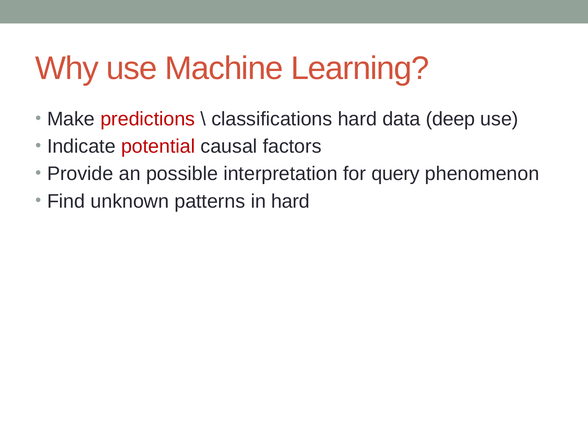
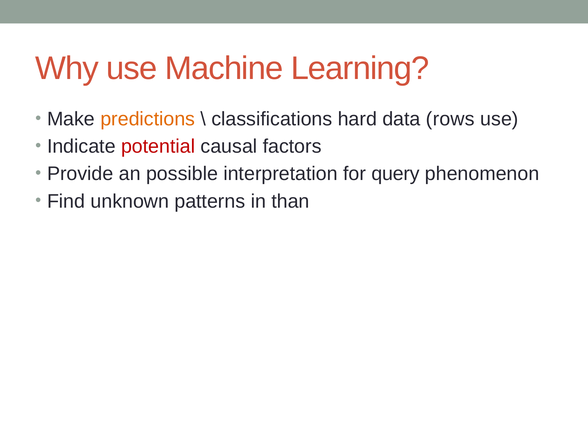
predictions colour: red -> orange (148, 119)
deep: deep -> rows (450, 119)
in hard: hard -> than (290, 201)
